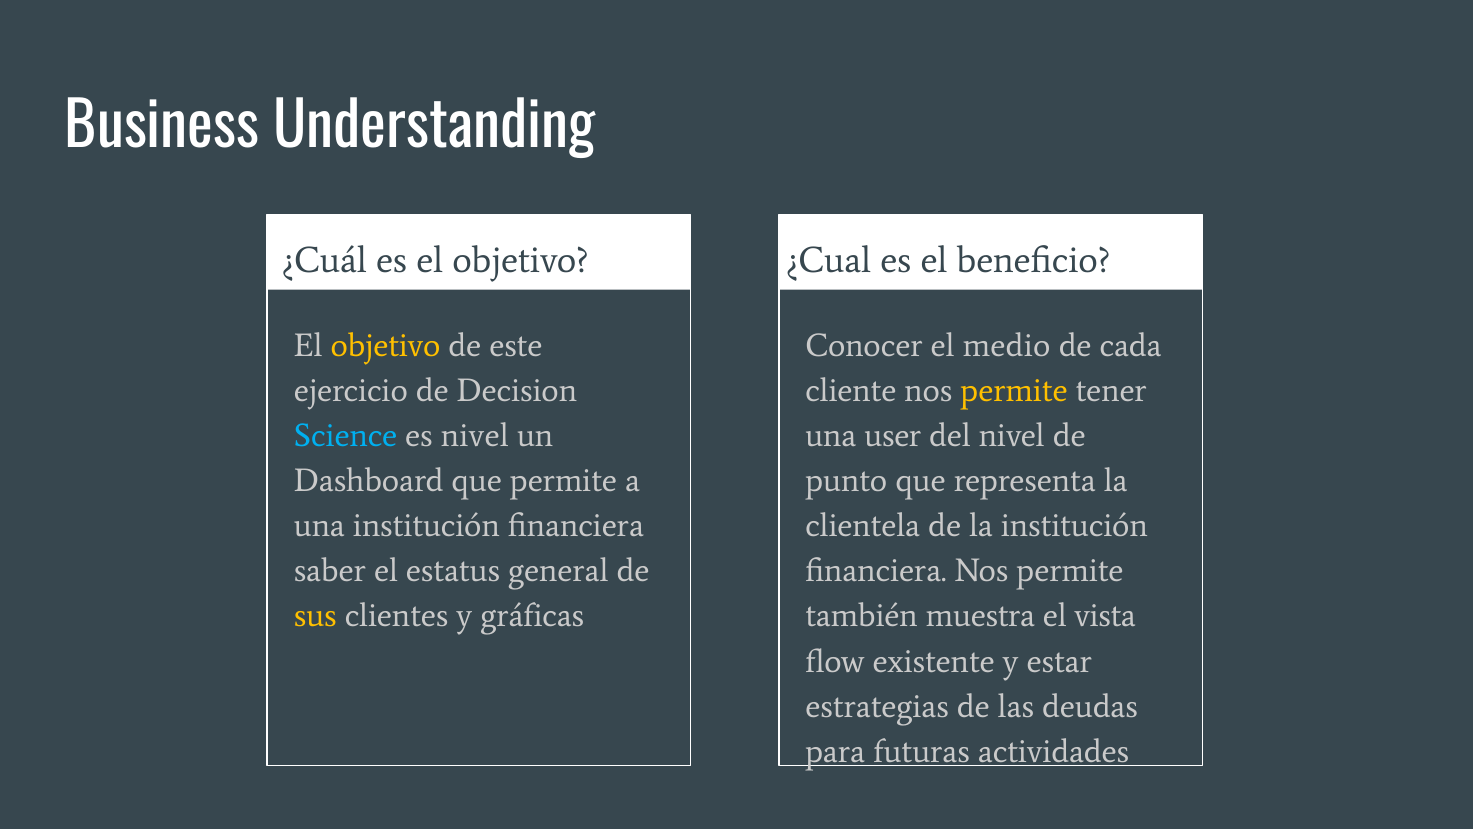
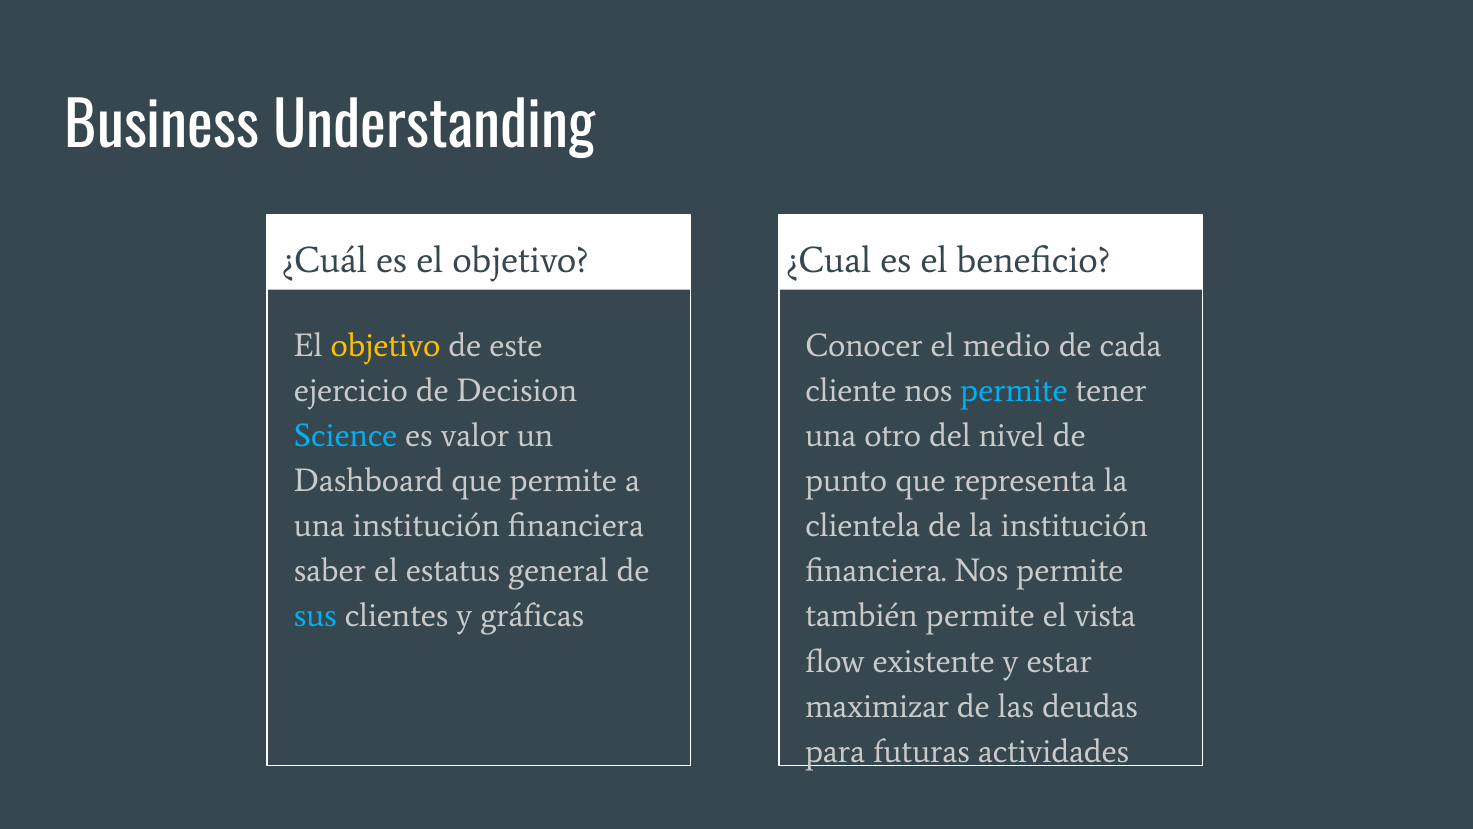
permite colour: yellow -> light blue (1014, 390)
es nivel: nivel -> valor (475, 435)
user: user -> otro (893, 435)
sus colour: yellow -> light blue (315, 616)
también muestra: muestra -> permite (980, 616)
estrategias: estrategias -> maximizar (877, 706)
